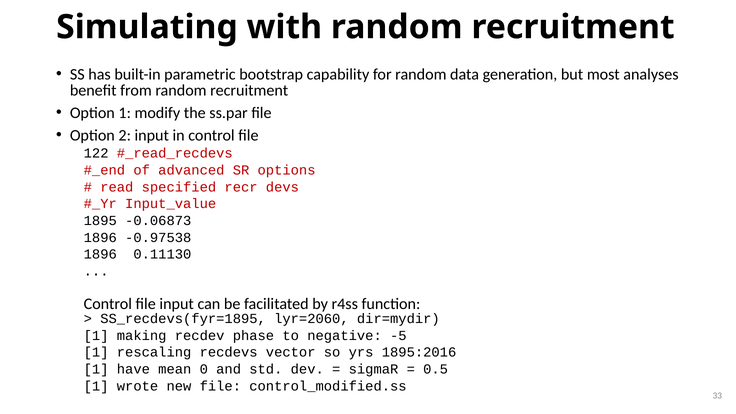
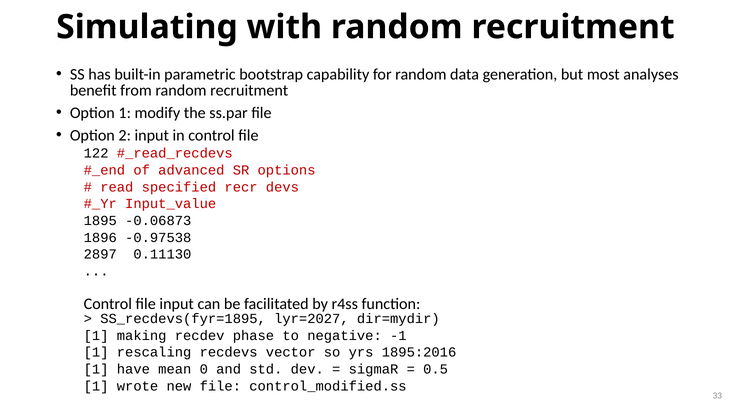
1896: 1896 -> 2897 (100, 254)
lyr=2060: lyr=2060 -> lyr=2027 (311, 319)
-5: -5 -> -1 (398, 335)
